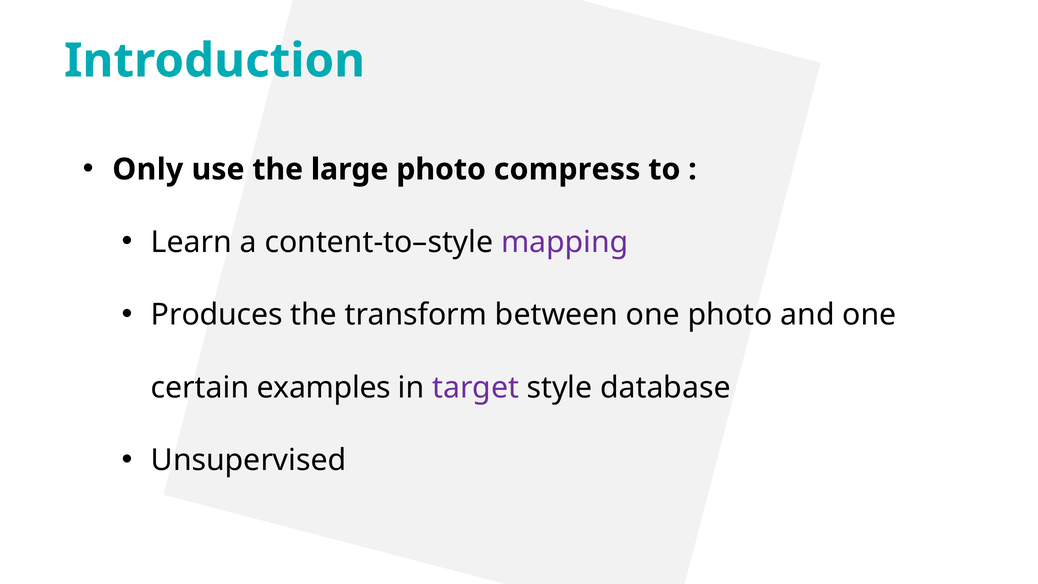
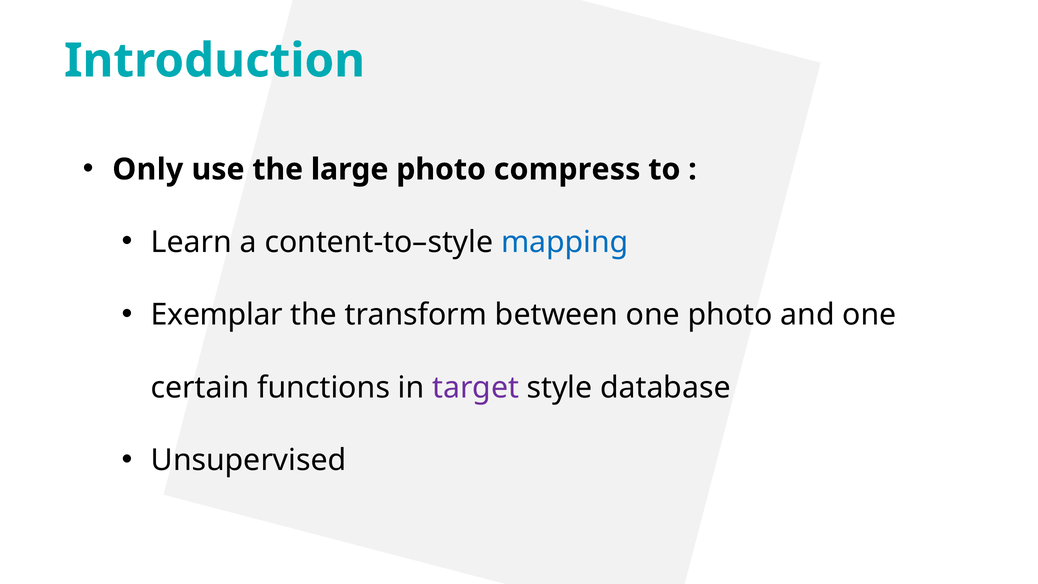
mapping colour: purple -> blue (565, 242)
Produces: Produces -> Exemplar (217, 315)
examples: examples -> functions (324, 387)
